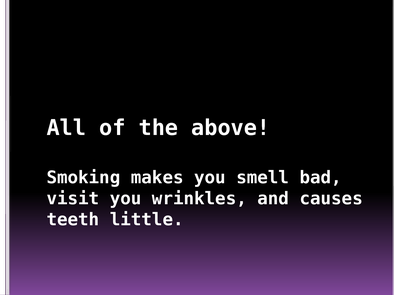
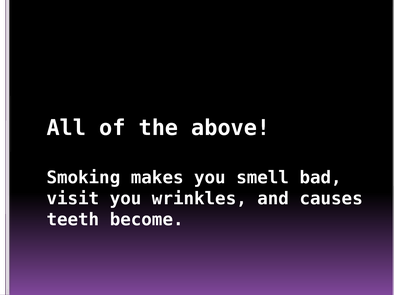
little: little -> become (147, 220)
